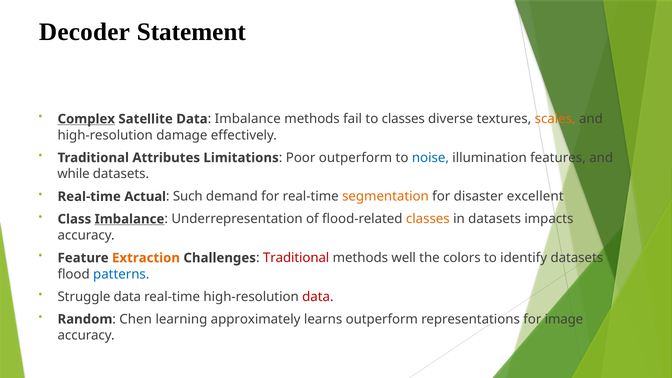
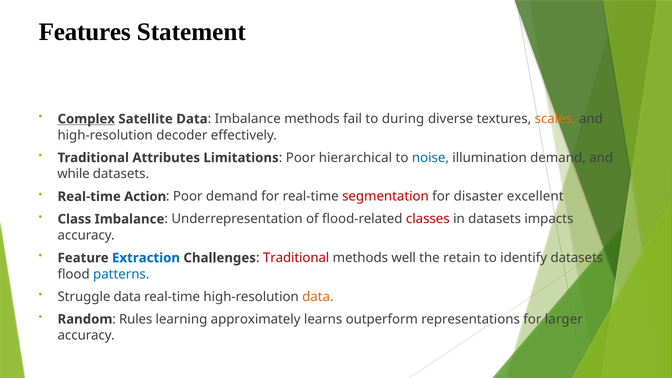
Decoder: Decoder -> Features (85, 32)
to classes: classes -> during (403, 119)
damage: damage -> decoder (182, 135)
Poor outperform: outperform -> hierarchical (355, 158)
illumination features: features -> demand (558, 158)
Actual: Actual -> Action (145, 197)
Such: Such -> Poor (188, 197)
segmentation colour: orange -> red (385, 197)
Imbalance underline: present -> none (129, 219)
classes colour: orange -> red (428, 219)
Extraction colour: orange -> blue (146, 258)
colors: colors -> retain (462, 258)
data colour: red -> orange (318, 297)
Chen: Chen -> Rules (136, 319)
image: image -> larger (564, 319)
